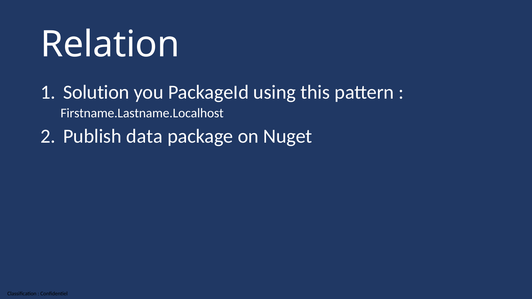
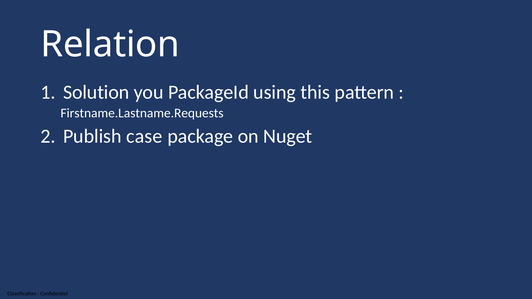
Firstname.Lastname.Localhost: Firstname.Lastname.Localhost -> Firstname.Lastname.Requests (142, 113)
data: data -> case (144, 137)
